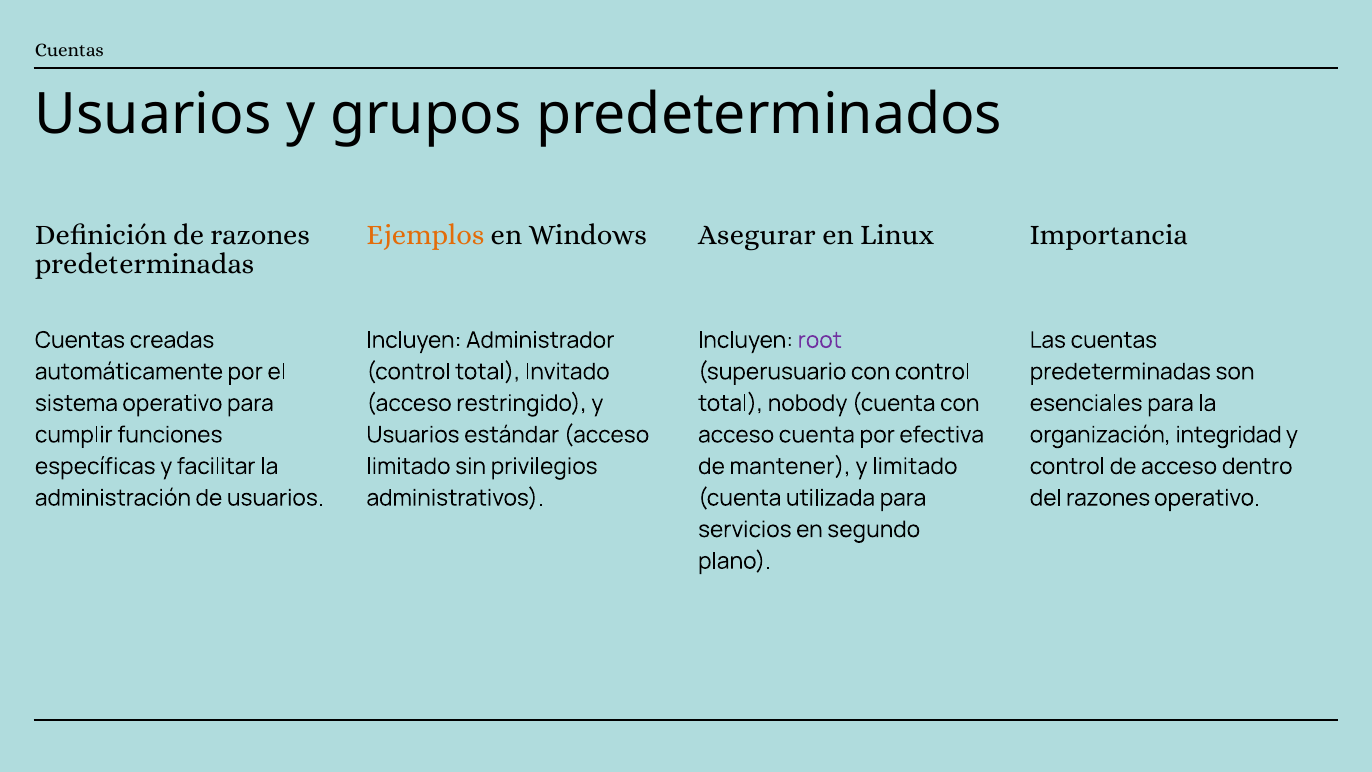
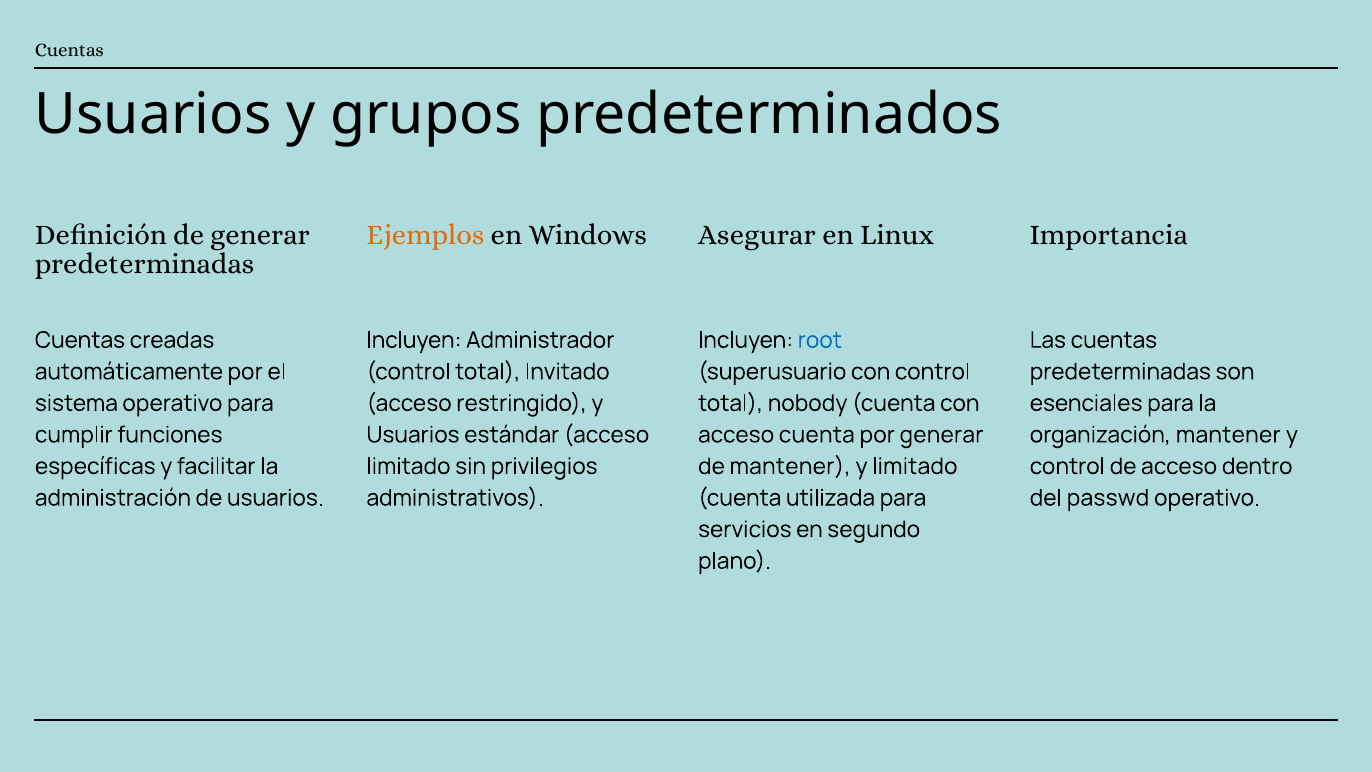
de razones: razones -> generar (260, 235)
root colour: purple -> blue (820, 340)
por efectiva: efectiva -> generar (941, 435)
organización integridad: integridad -> mantener (1228, 435)
del razones: razones -> passwd (1108, 498)
